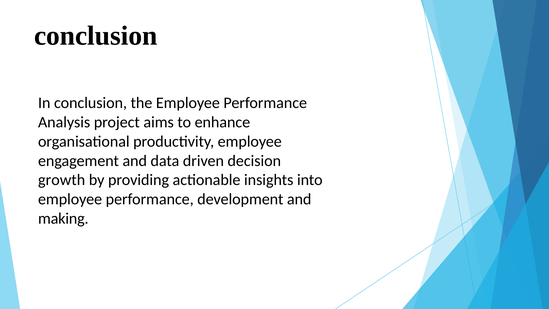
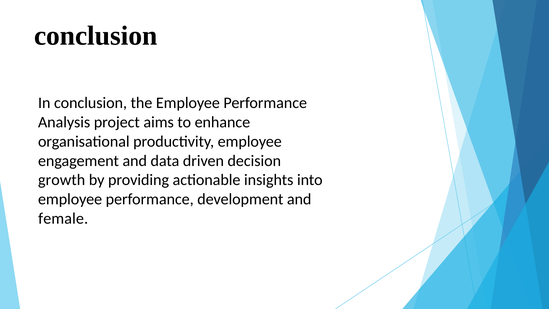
making: making -> female (63, 218)
